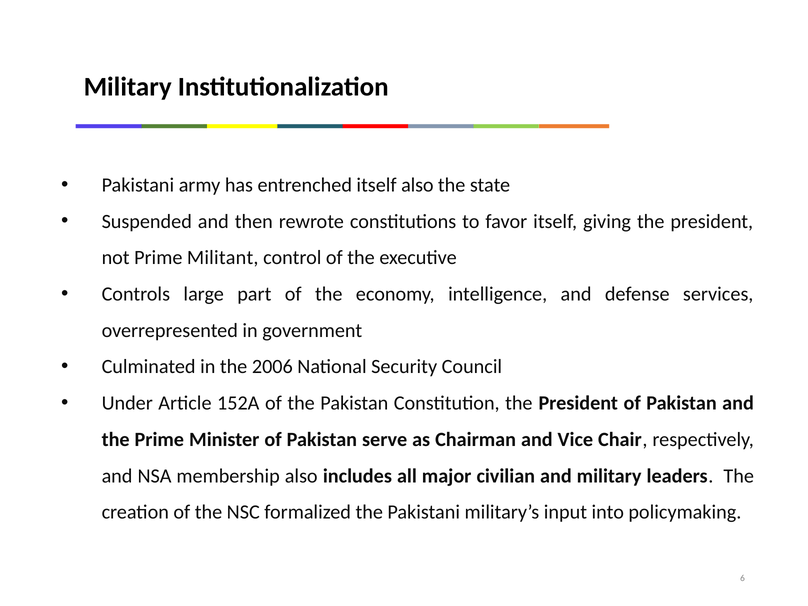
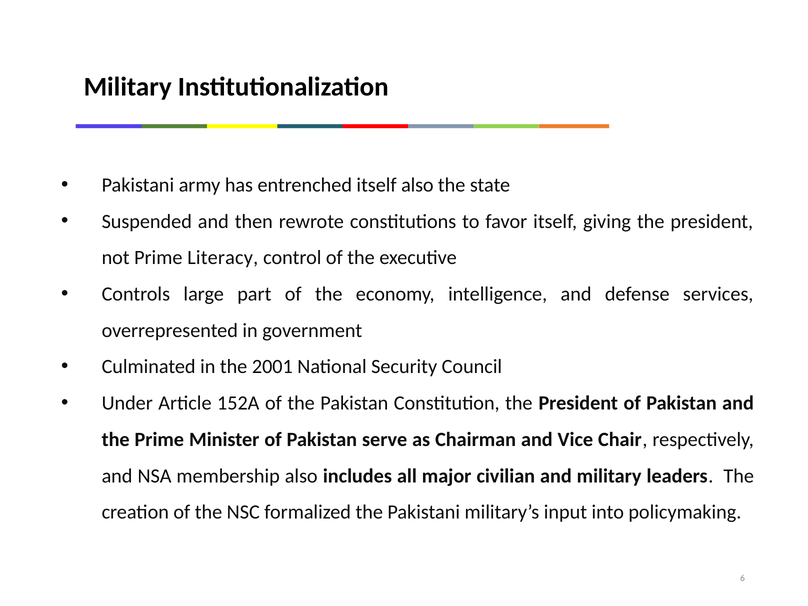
Militant: Militant -> Literacy (223, 258)
2006: 2006 -> 2001 (272, 367)
